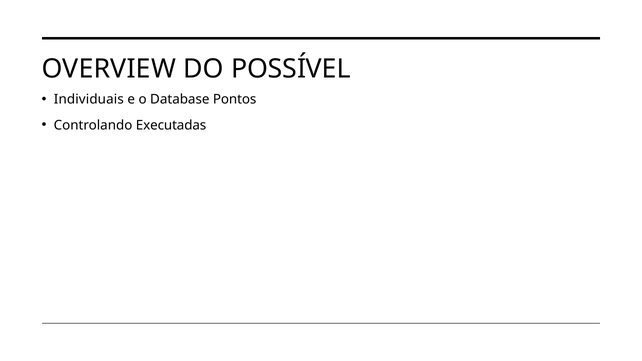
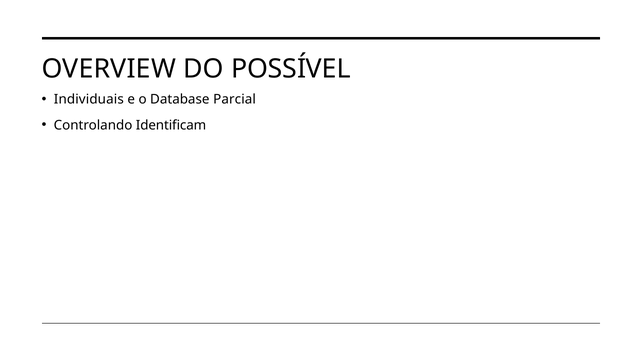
Pontos: Pontos -> Parcial (235, 99)
Executadas: Executadas -> Identificam (171, 125)
